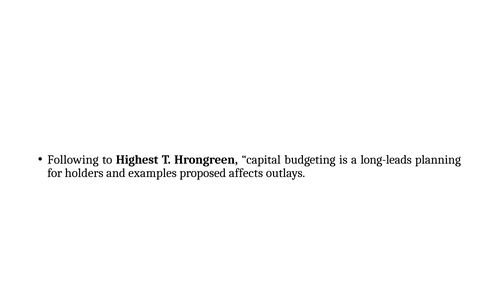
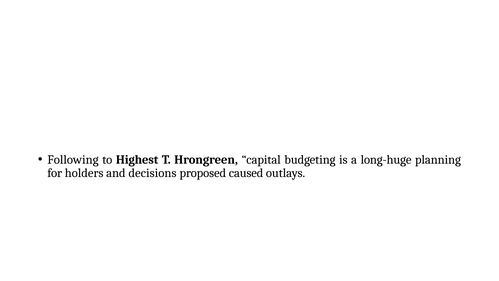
long-leads: long-leads -> long-huge (386, 159)
examples: examples -> decisions (152, 173)
affects: affects -> caused (246, 173)
